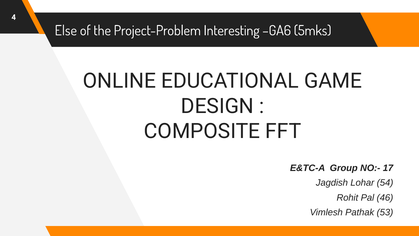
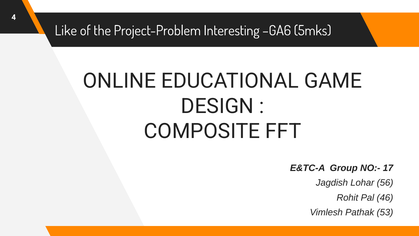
Else: Else -> Like (66, 31)
54: 54 -> 56 (385, 183)
